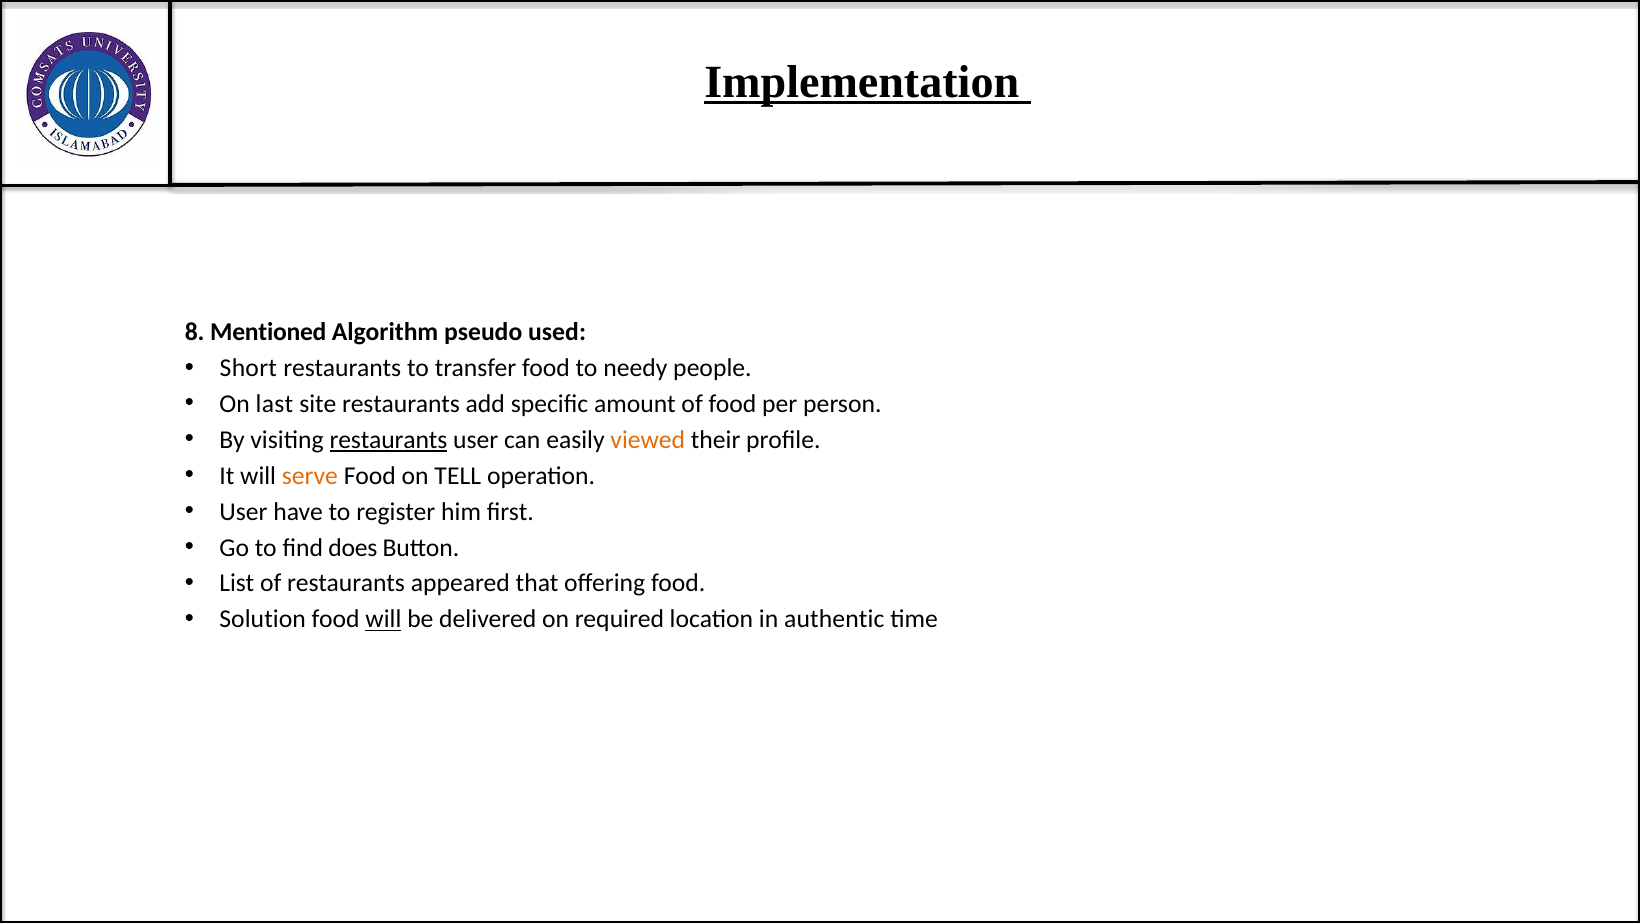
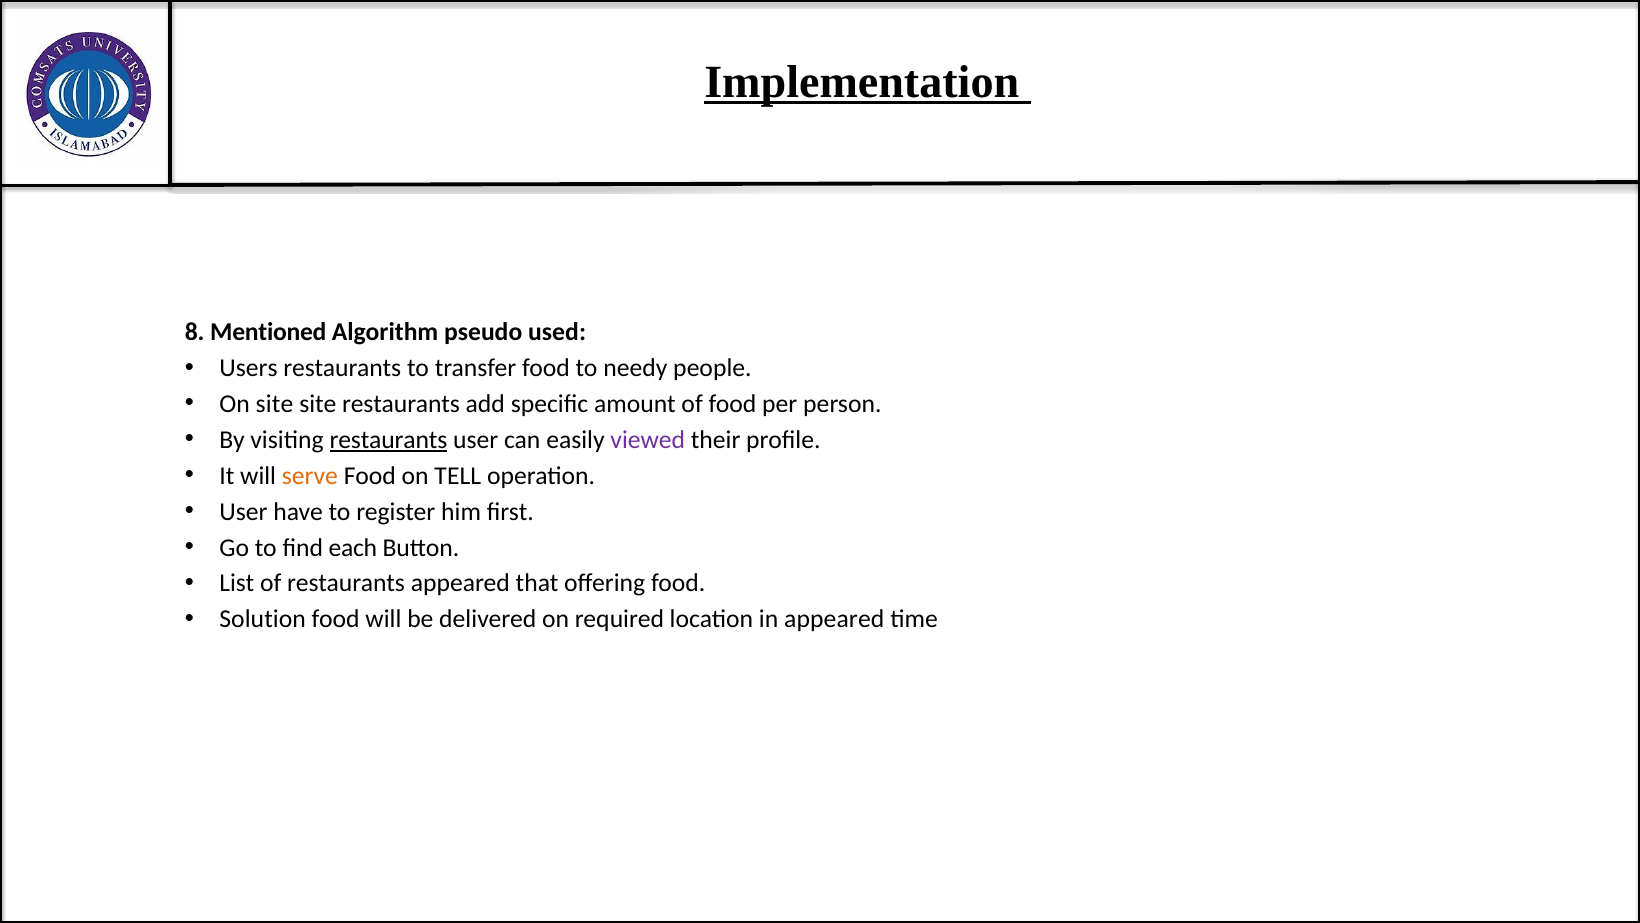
Short: Short -> Users (248, 368)
On last: last -> site (274, 404)
viewed colour: orange -> purple (648, 440)
does: does -> each (353, 547)
will underline: present -> none (383, 619)
in authentic: authentic -> appeared (834, 619)
